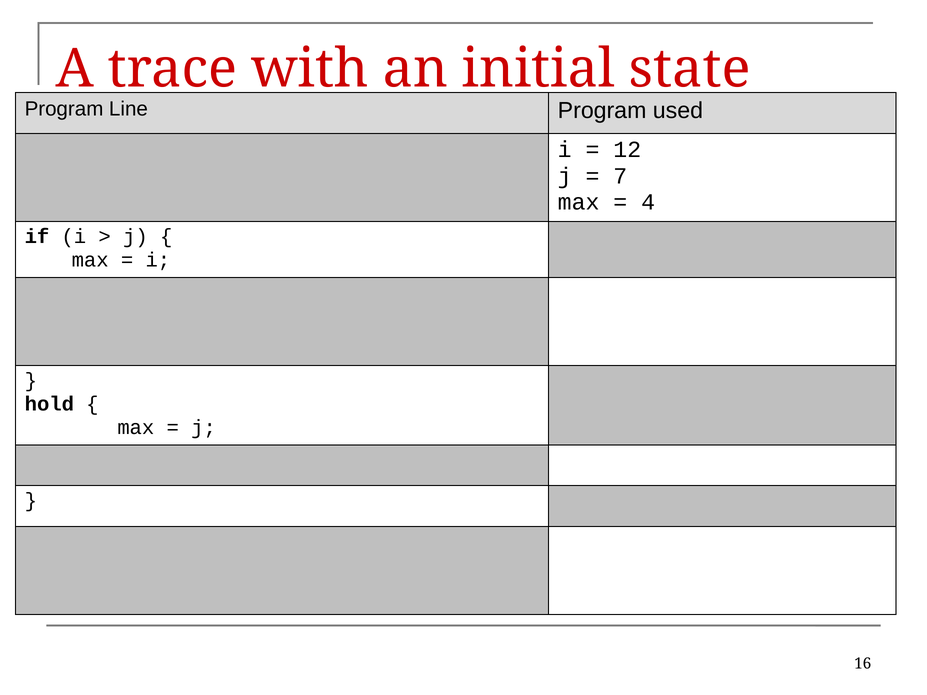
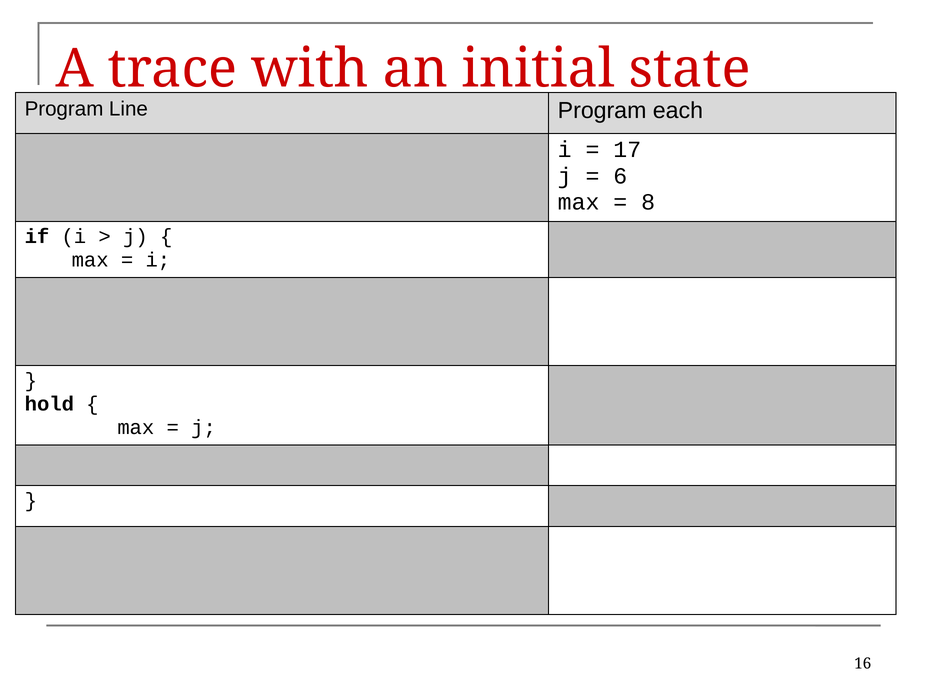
used: used -> each (678, 111)
12: 12 -> 17 (627, 150)
7: 7 -> 6 (620, 176)
4: 4 -> 8 (648, 202)
